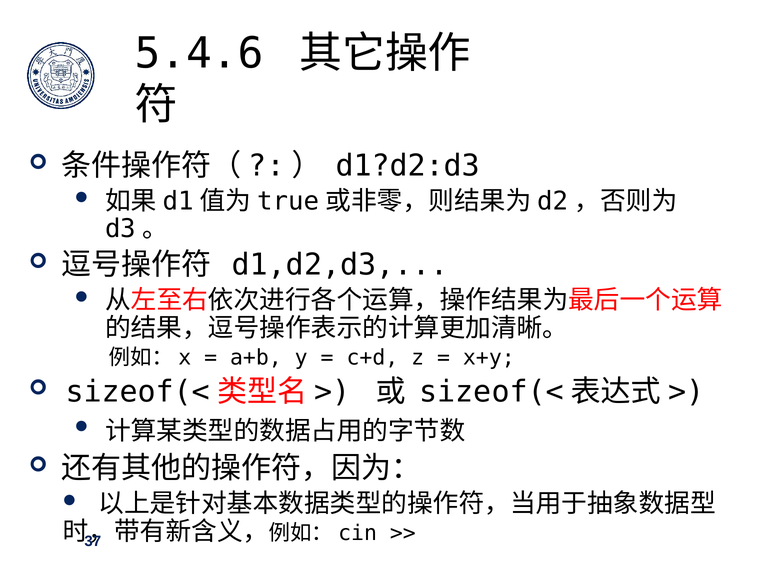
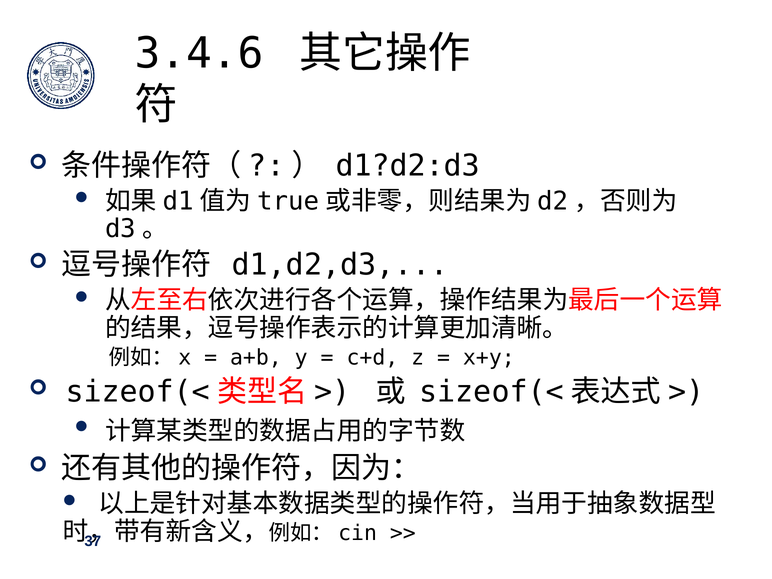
5.4.6: 5.4.6 -> 3.4.6 (199, 54)
